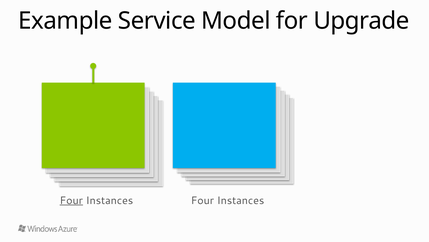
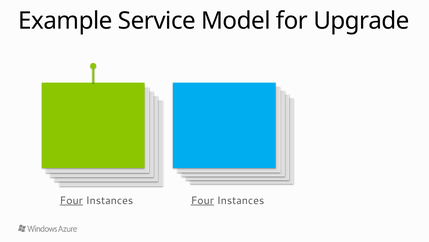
Four underline: none -> present (202, 200)
